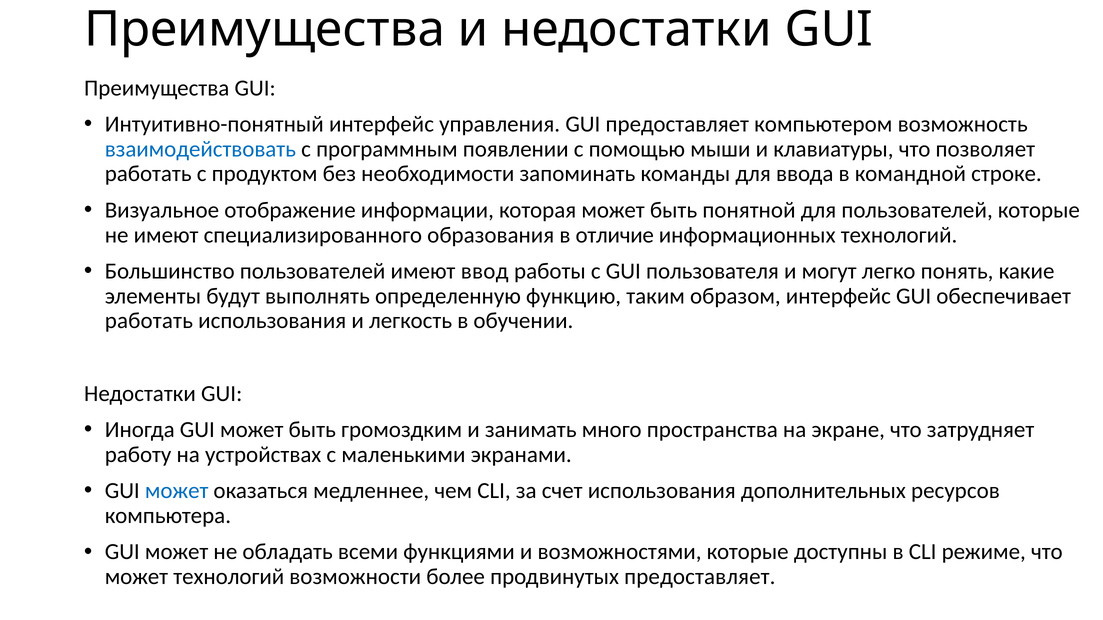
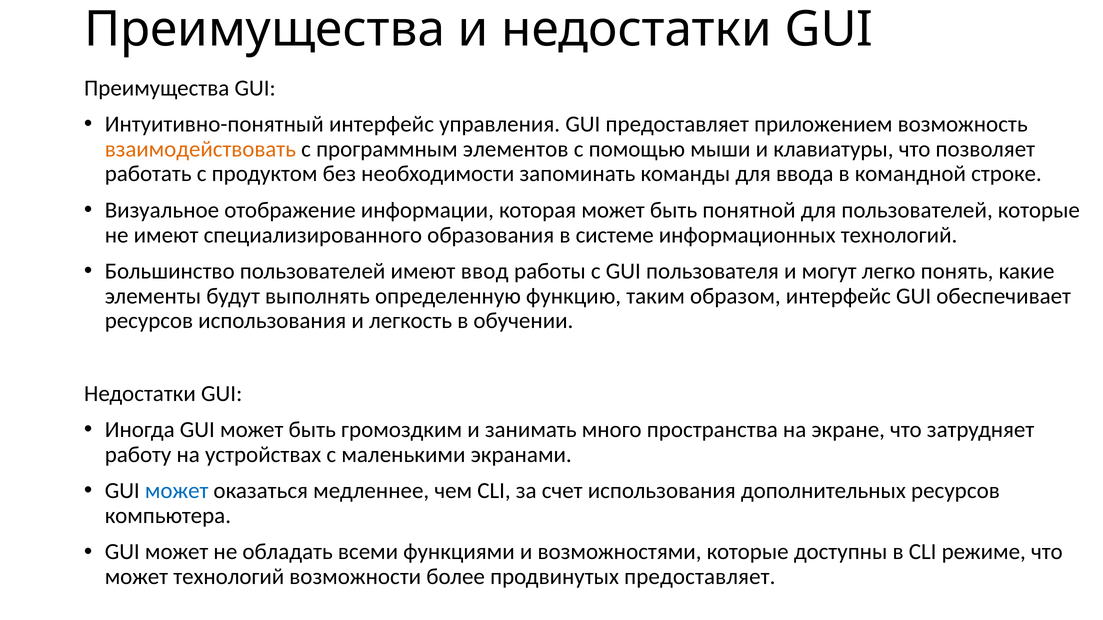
компьютером: компьютером -> приложением (823, 124)
взаимодействовать colour: blue -> orange (200, 149)
появлении: появлении -> элементов (516, 149)
отличие: отличие -> системе (615, 235)
работать: работать -> ресурсов (149, 321)
